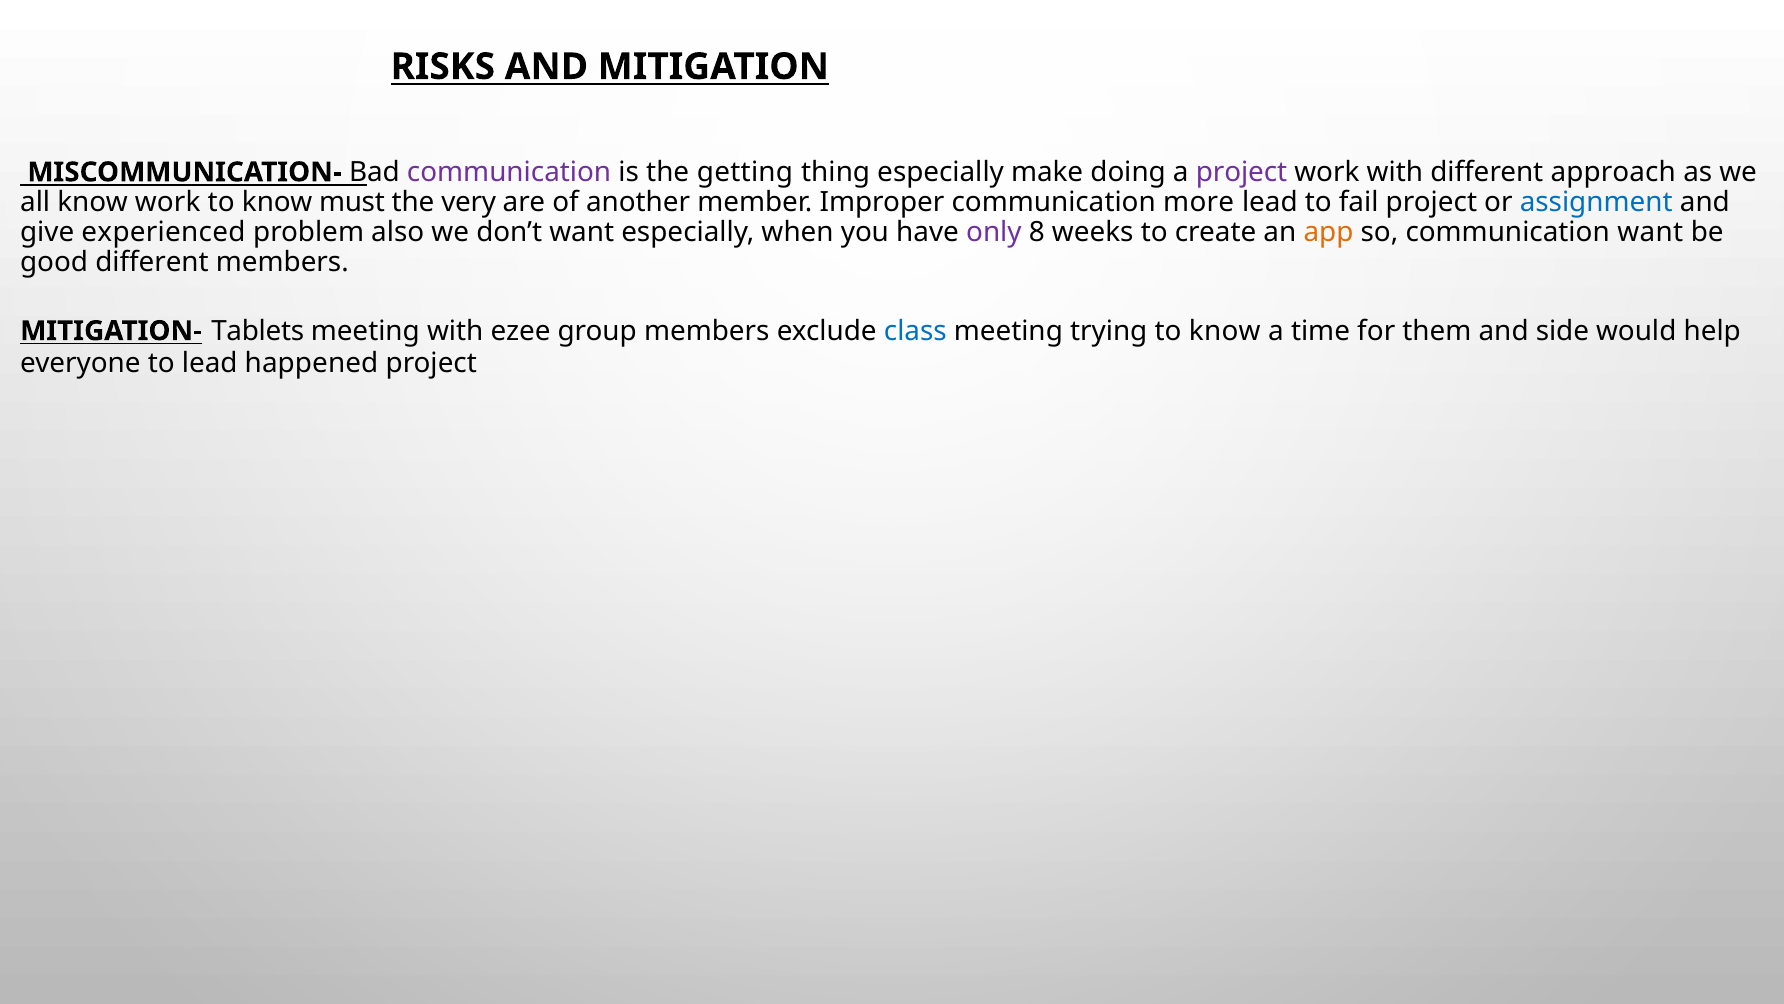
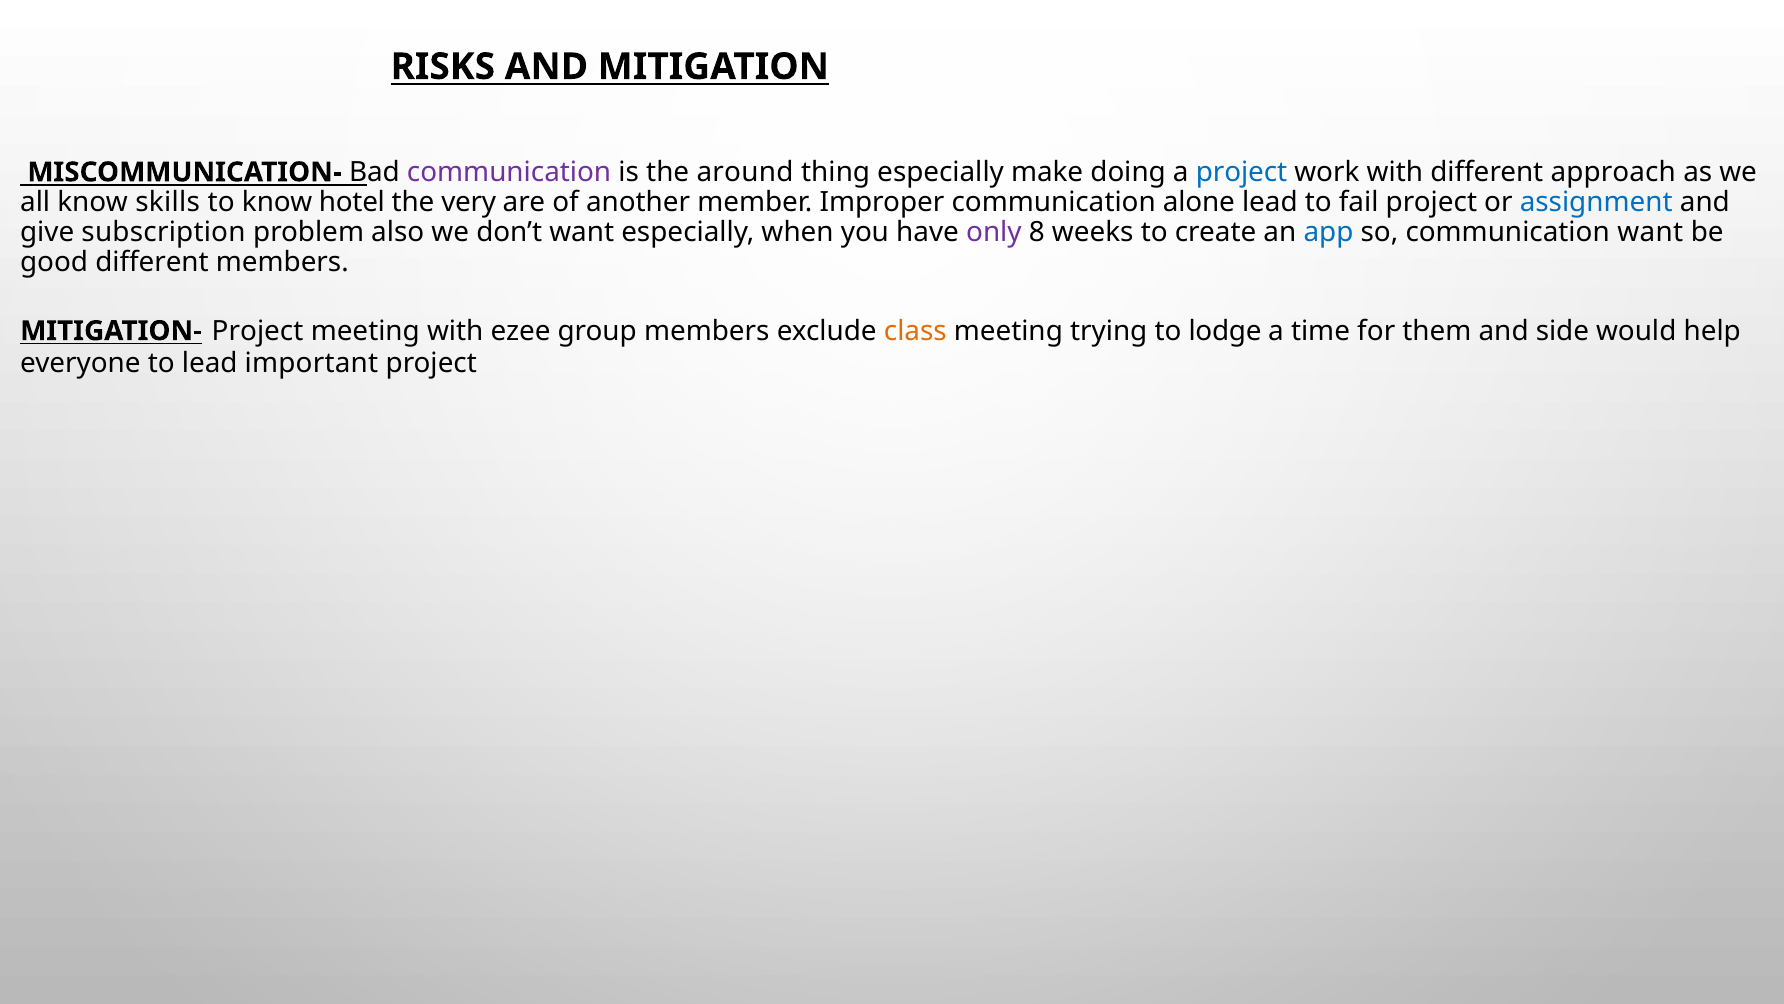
getting: getting -> around (745, 172)
project colour: purple -> blue (1242, 172)
know work: work -> skills (168, 202)
must: must -> hotel (352, 202)
more: more -> alone (1199, 202)
experienced: experienced -> subscription (163, 232)
app colour: orange -> blue (1329, 232)
MITIGATION- Tablets: Tablets -> Project (258, 331)
class colour: blue -> orange (915, 331)
trying to know: know -> lodge (1225, 331)
happened: happened -> important (311, 363)
